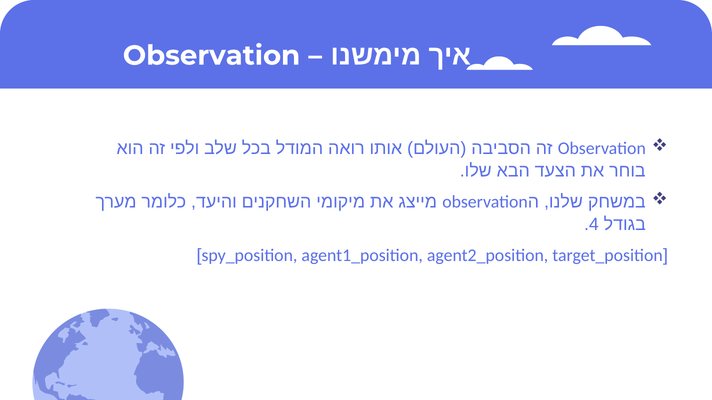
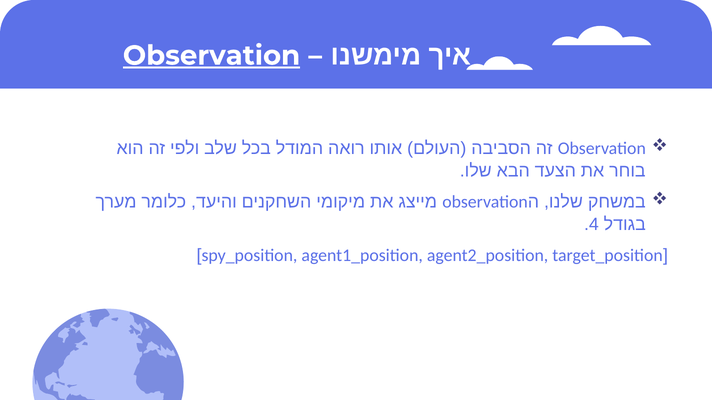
Observation underline: none -> present (212, 56)
